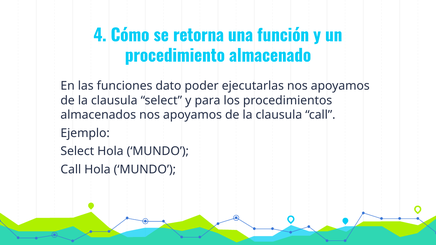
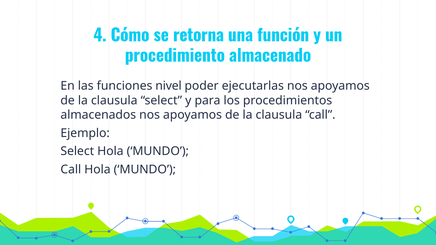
dato: dato -> nivel (169, 86)
